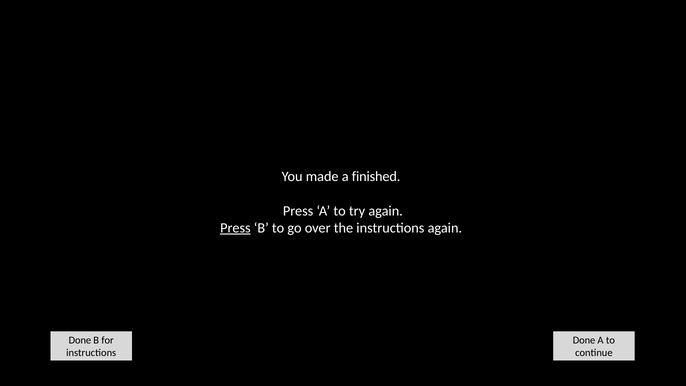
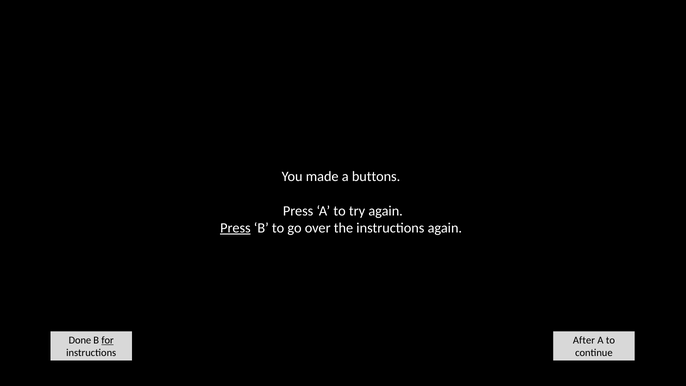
finished: finished -> buttons (376, 176)
for underline: none -> present (108, 340)
Done: Done -> After (584, 340)
